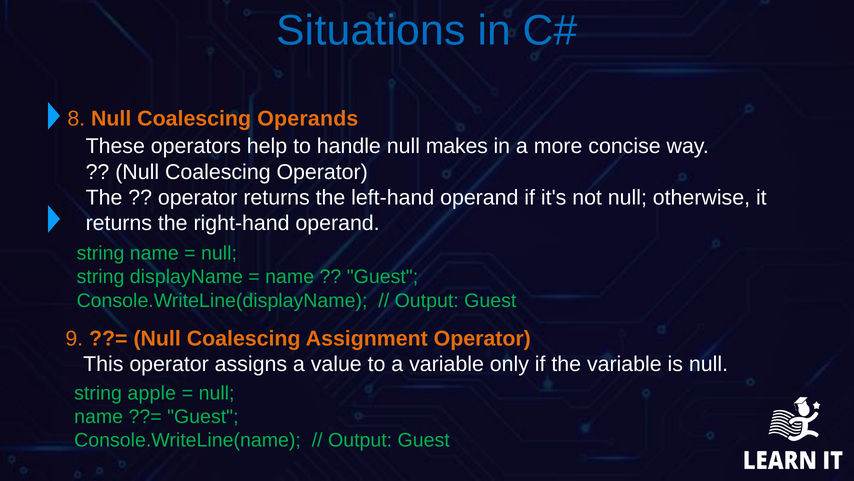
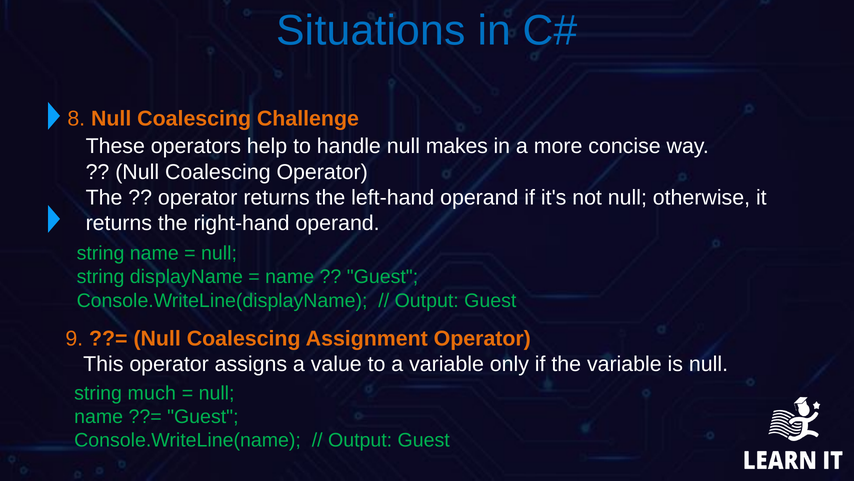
Operands: Operands -> Challenge (308, 118)
apple: apple -> much (152, 393)
